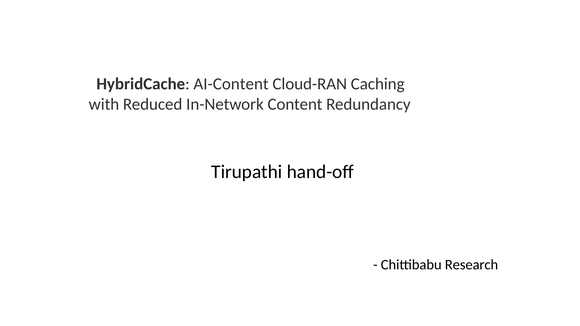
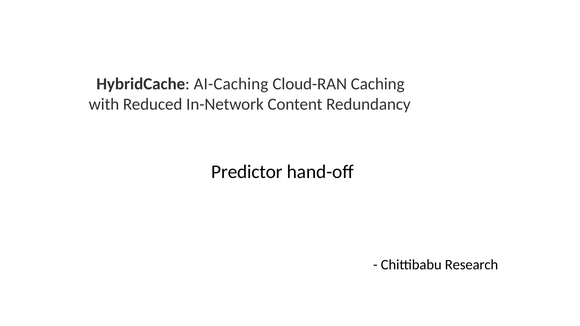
AI-Content: AI-Content -> AI-Caching (231, 84)
Tirupathi: Tirupathi -> Predictor (247, 172)
